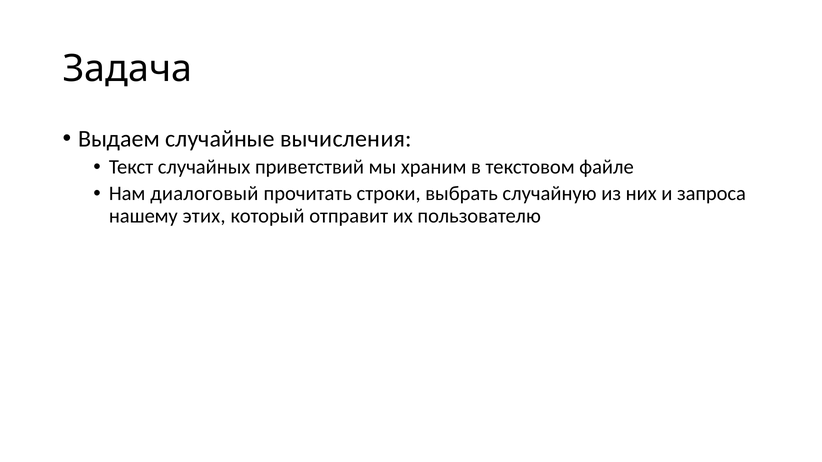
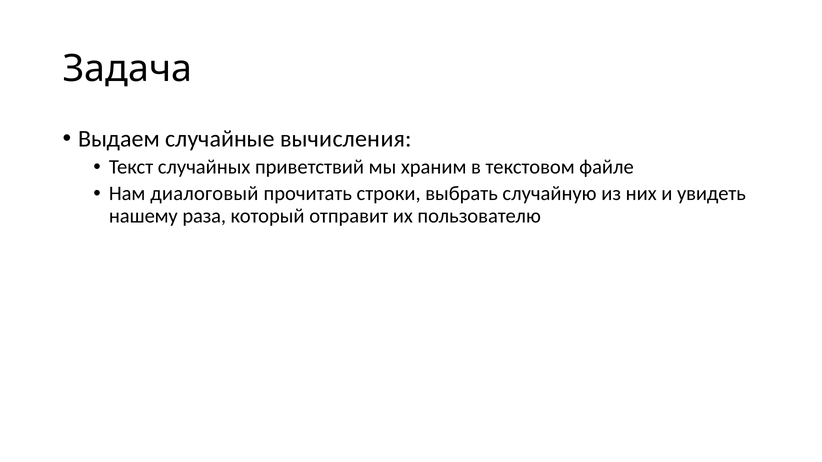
запроса: запроса -> увидеть (711, 194)
этих: этих -> раза (204, 216)
